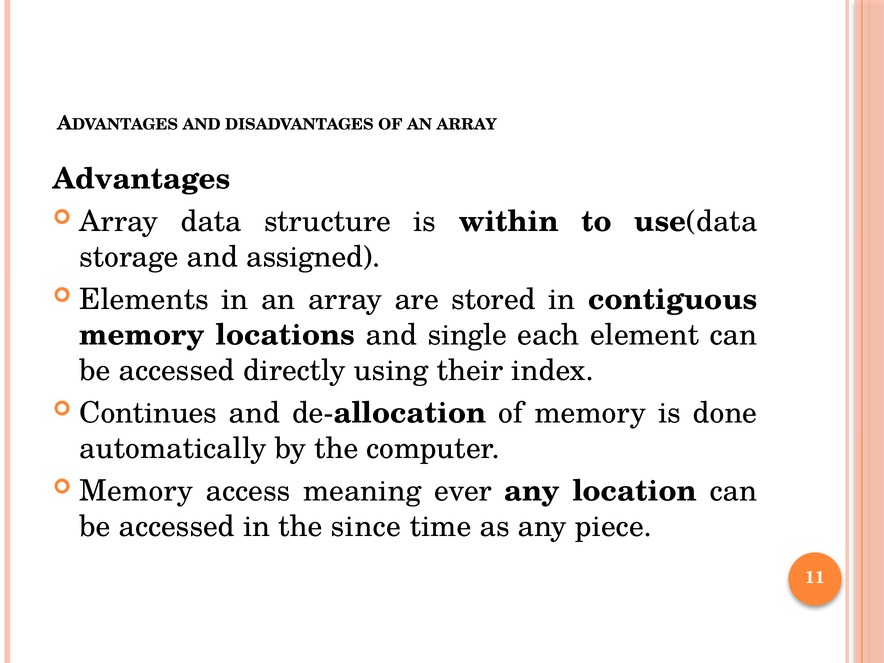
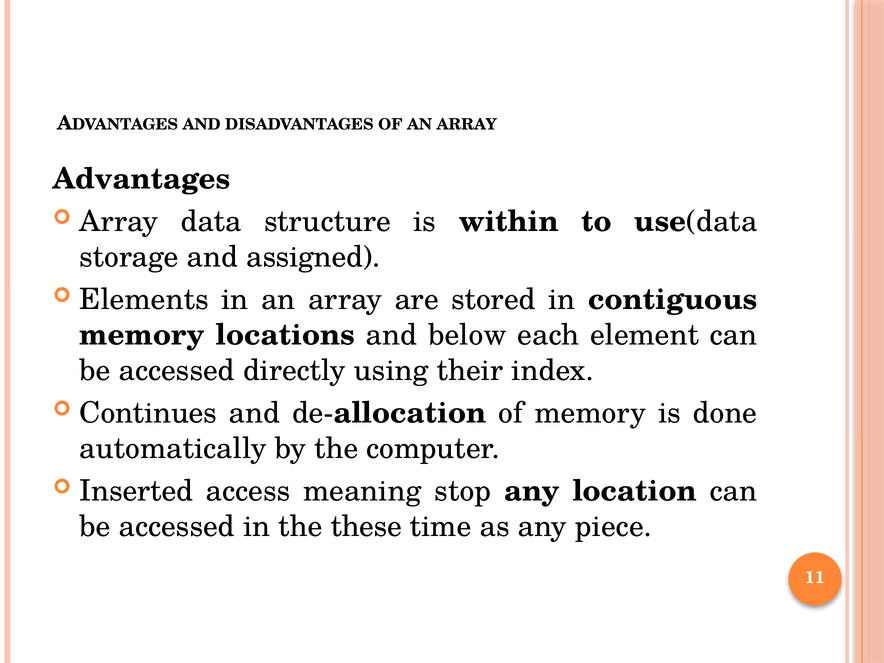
single: single -> below (467, 335)
Memory: Memory -> Inserted (136, 491)
ever: ever -> stop (463, 491)
since: since -> these (366, 527)
